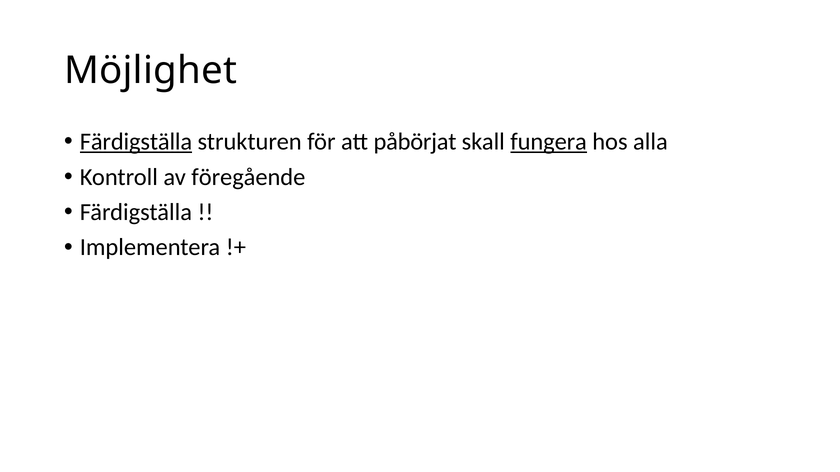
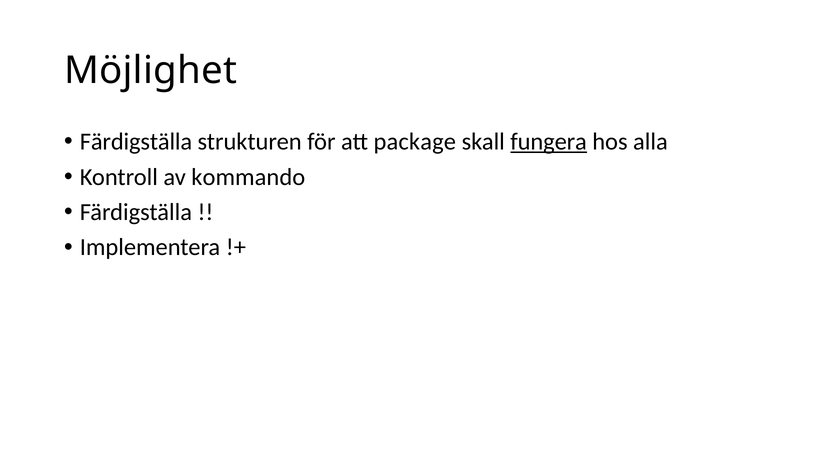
Färdigställa underline: present -> none (136, 142)
påbörjat: påbörjat -> package (415, 142)
föregående: föregående -> kommando (248, 177)
